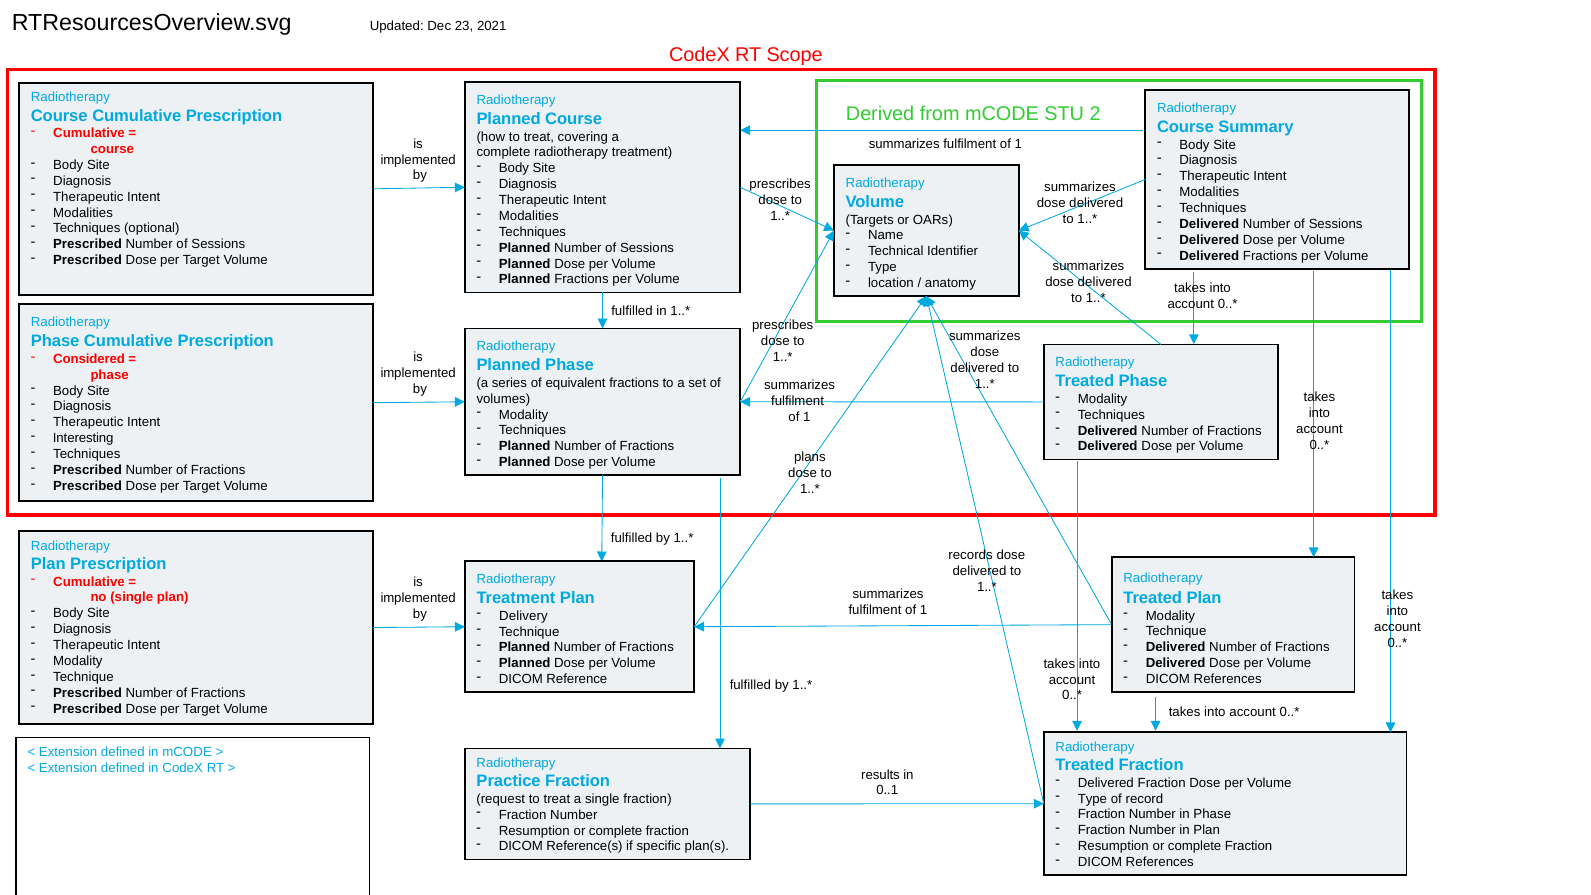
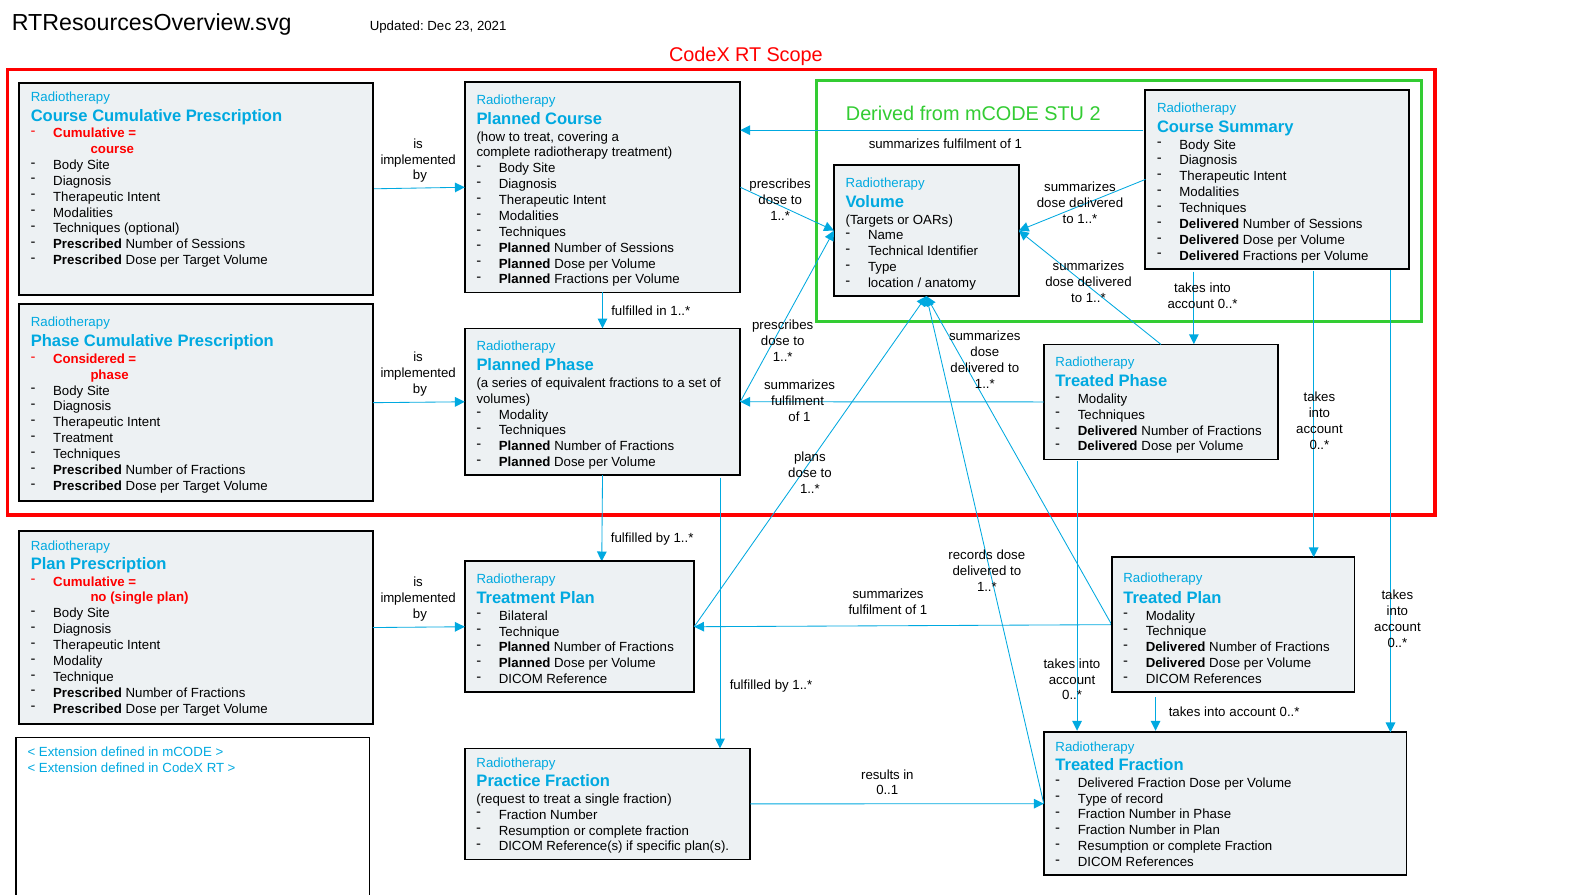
Interesting: Interesting -> Treatment (83, 438)
Delivery: Delivery -> Bilateral (523, 616)
